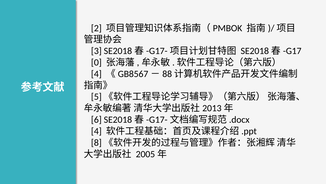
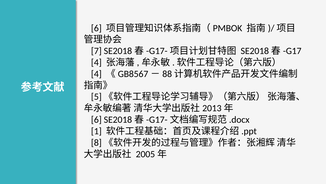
2: 2 -> 6 (96, 28)
3: 3 -> 7 (96, 51)
0: 0 -> 4 (96, 62)
4: 4 -> 1 (96, 131)
